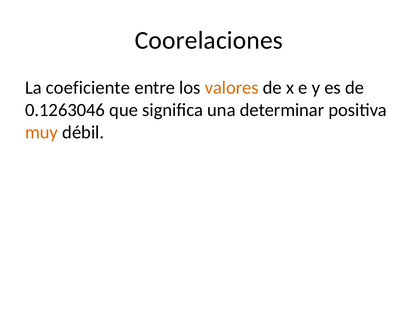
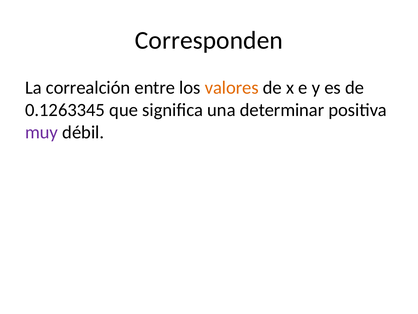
Coorelaciones: Coorelaciones -> Corresponden (209, 40)
coeficiente: coeficiente -> correalción (88, 88)
0.1263046: 0.1263046 -> 0.1263345 (65, 110)
muy colour: orange -> purple (42, 132)
